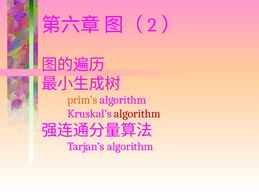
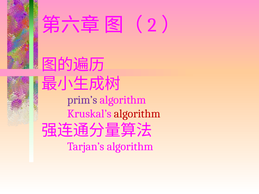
prim’s colour: orange -> purple (82, 100)
